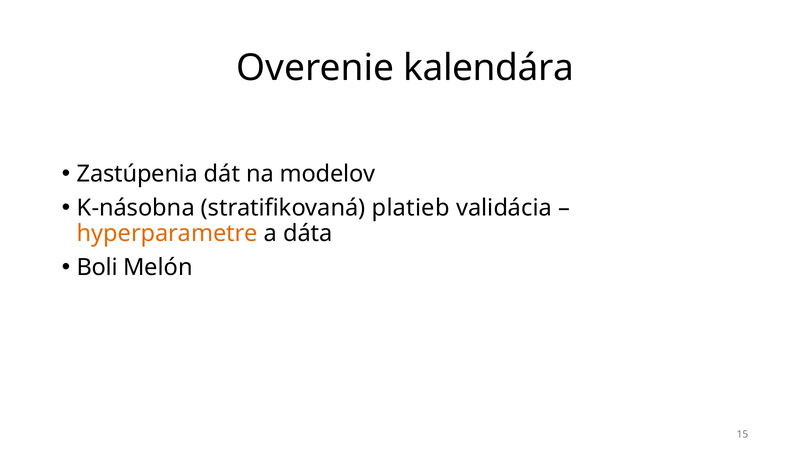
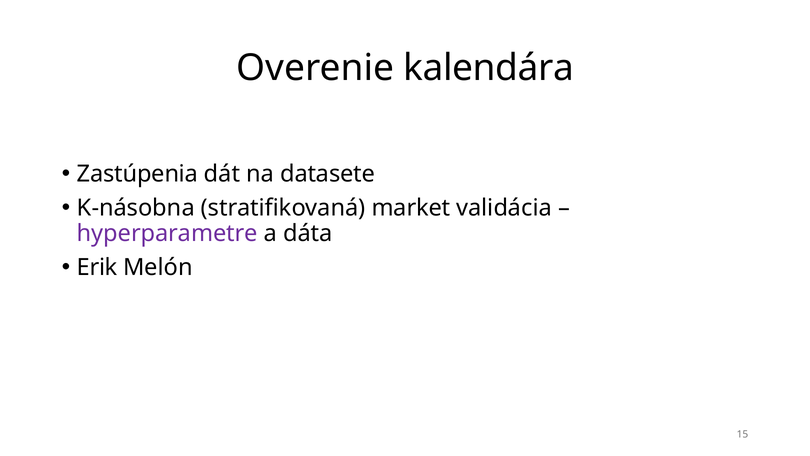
modelov: modelov -> datasete (328, 174)
platieb: platieb -> market (411, 208)
hyperparametre colour: orange -> purple (167, 233)
Boli: Boli -> Erik (97, 267)
